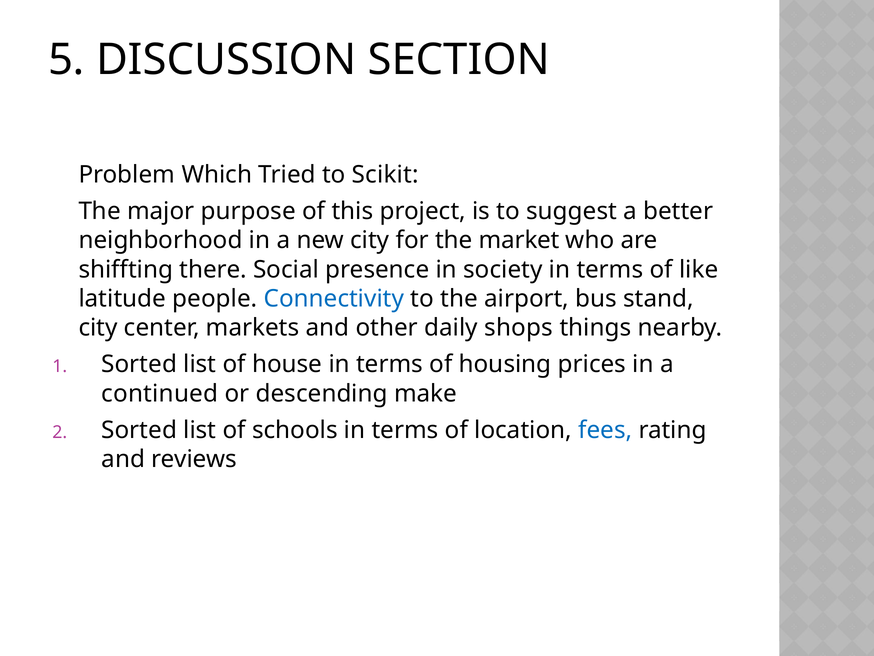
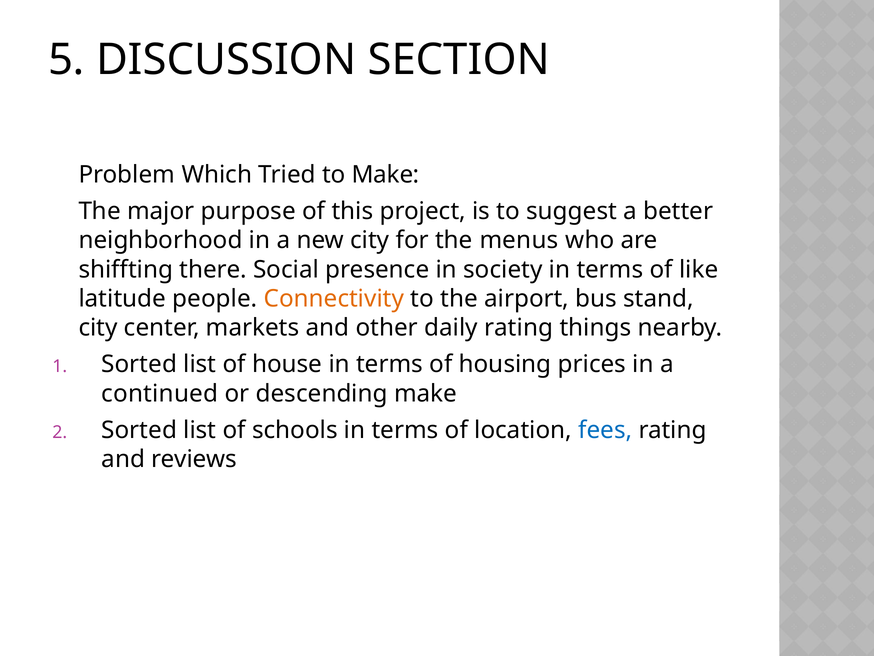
to Scikit: Scikit -> Make (386, 174)
market: market -> menus (519, 240)
Connectivity colour: blue -> orange (334, 298)
daily shops: shops -> rating (519, 328)
